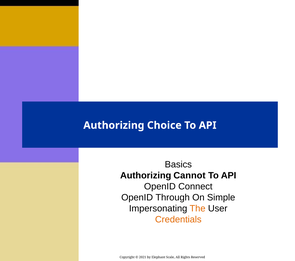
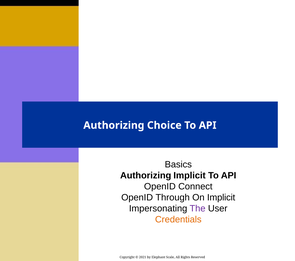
Authorizing Cannot: Cannot -> Implicit (190, 176)
On Simple: Simple -> Implicit (221, 198)
The colour: orange -> purple (198, 209)
